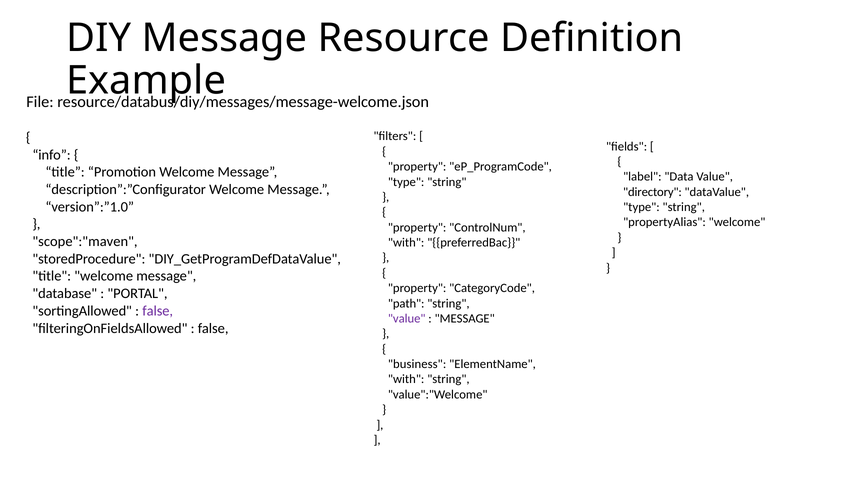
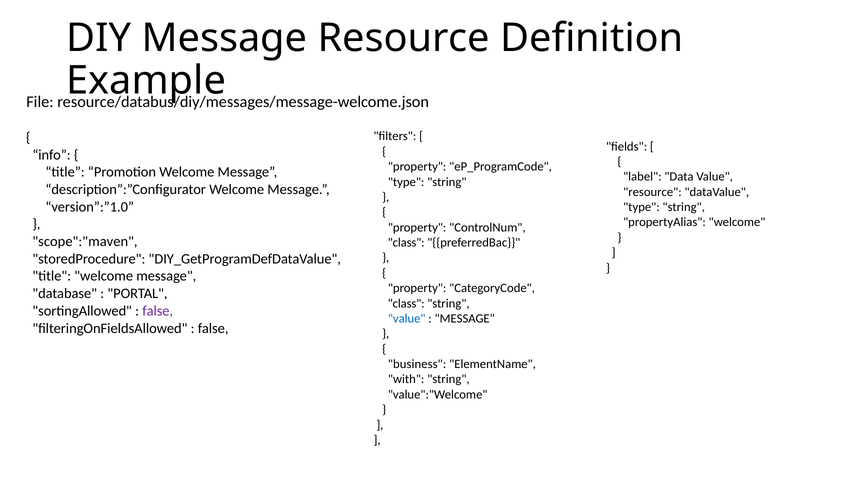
directory: directory -> resource (652, 192)
with: with -> class (406, 243)
path: path -> class (406, 304)
value colour: purple -> blue (407, 319)
